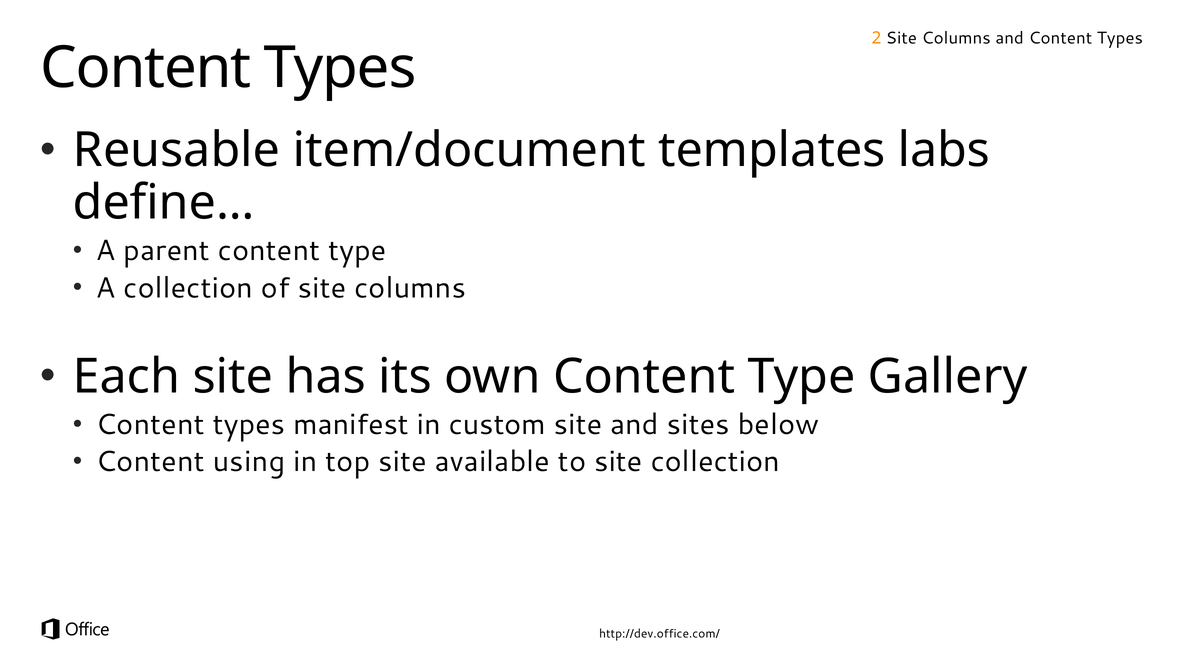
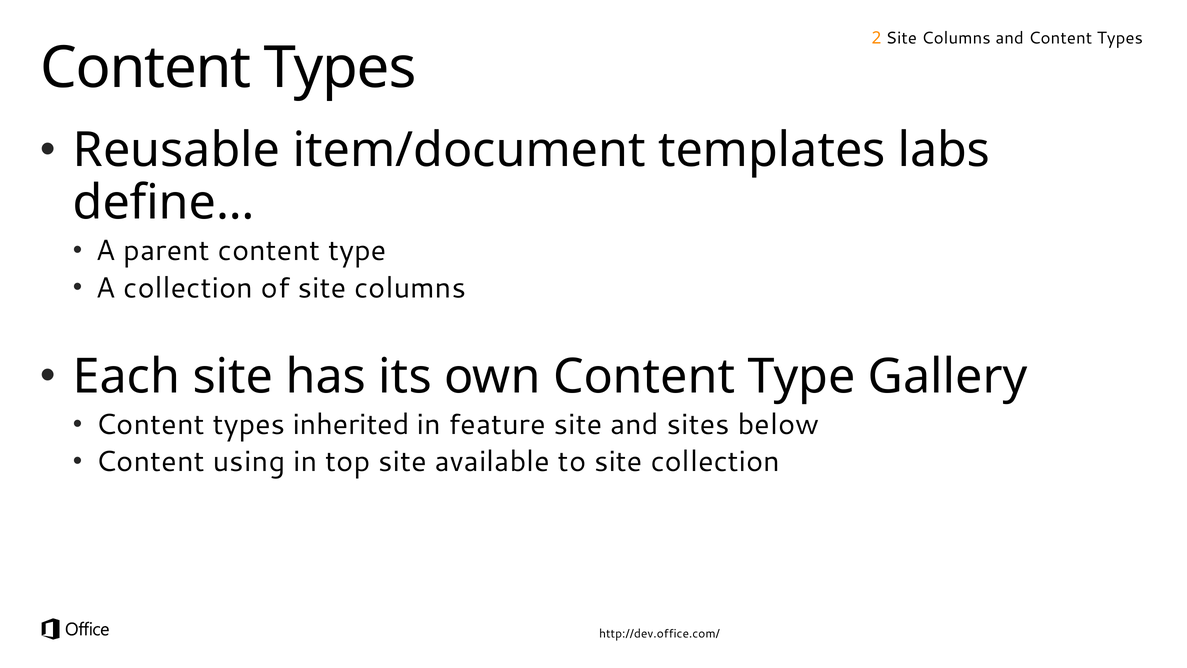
manifest: manifest -> inherited (351, 424)
custom: custom -> feature (497, 424)
